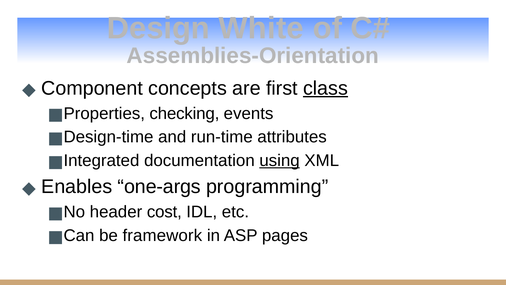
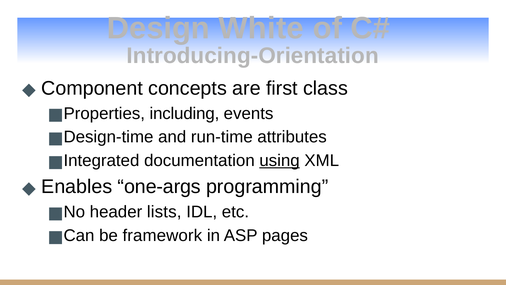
Assemblies-Orientation: Assemblies-Orientation -> Introducing-Orientation (253, 56)
class underline: present -> none (325, 88)
checking: checking -> including (184, 113)
cost: cost -> lists (164, 212)
